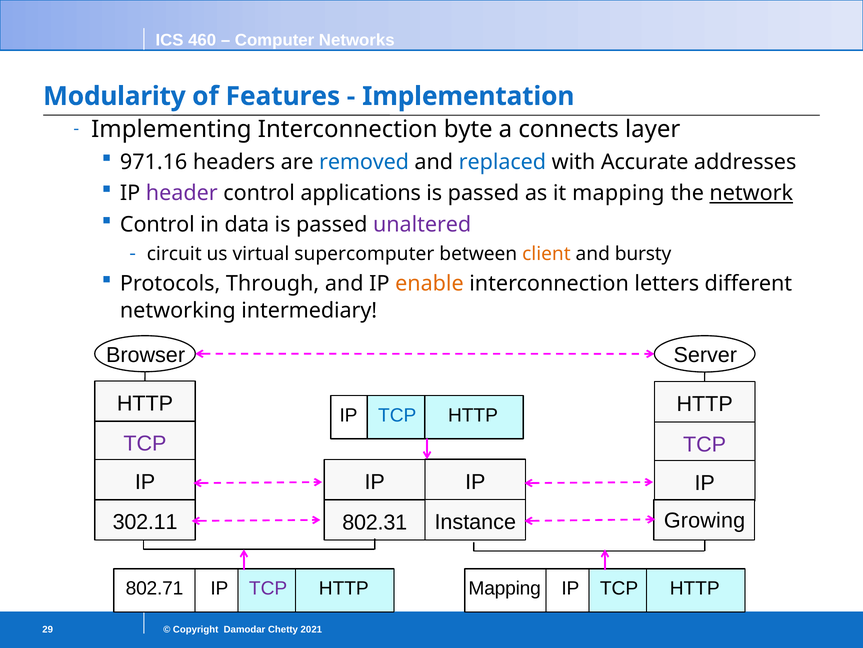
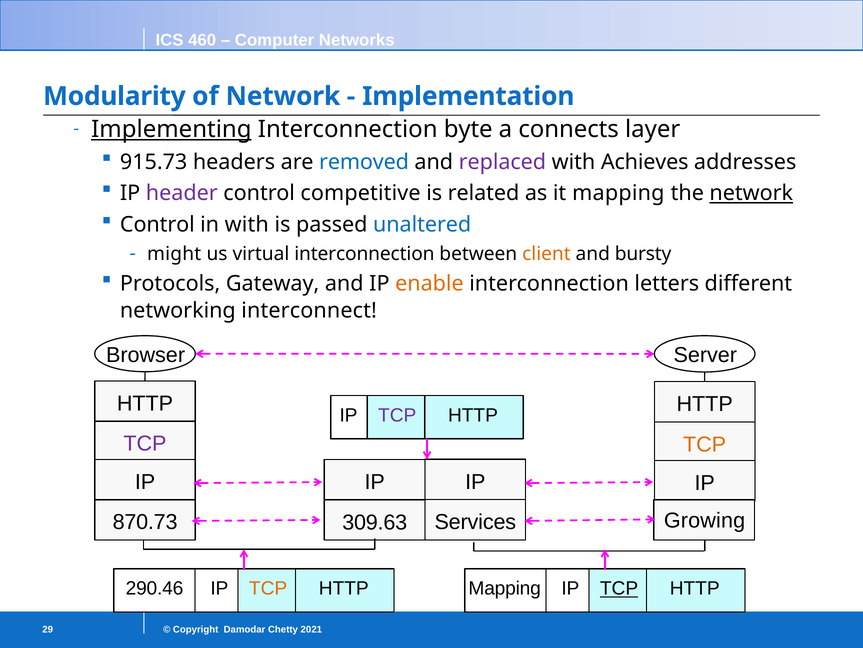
of Features: Features -> Network (283, 96)
Implementing underline: none -> present (171, 129)
971.16: 971.16 -> 915.73 (154, 162)
replaced colour: blue -> purple (502, 162)
Accurate: Accurate -> Achieves (645, 162)
applications: applications -> competitive (361, 193)
passed: passed -> related (484, 193)
in data: data -> with (247, 224)
unaltered colour: purple -> blue (422, 224)
circuit: circuit -> might (174, 253)
virtual supercomputer: supercomputer -> interconnection (364, 253)
Through: Through -> Gateway (273, 283)
intermediary: intermediary -> interconnect (309, 310)
TCP colour: blue -> purple (397, 415)
TCP colour: purple -> orange (705, 444)
Instance: Instance -> Services (475, 522)
302.11: 302.11 -> 870.73 (145, 522)
802.31: 802.31 -> 309.63 (375, 522)
802.71: 802.71 -> 290.46 (155, 588)
TCP colour: purple -> orange (268, 588)
TCP underline: none -> present (619, 588)
